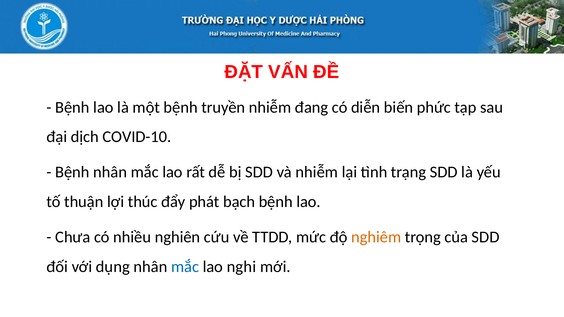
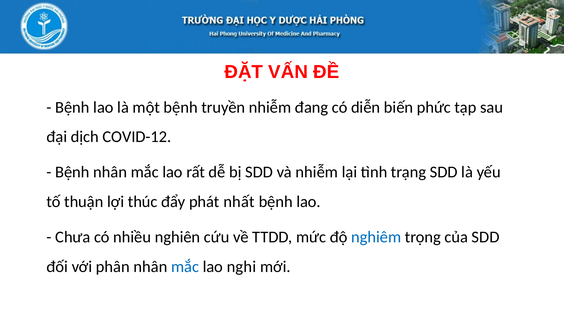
COVID-10: COVID-10 -> COVID-12 (137, 137)
bạch: bạch -> nhất (239, 202)
nghiêm colour: orange -> blue (376, 237)
dụng: dụng -> phân (113, 267)
